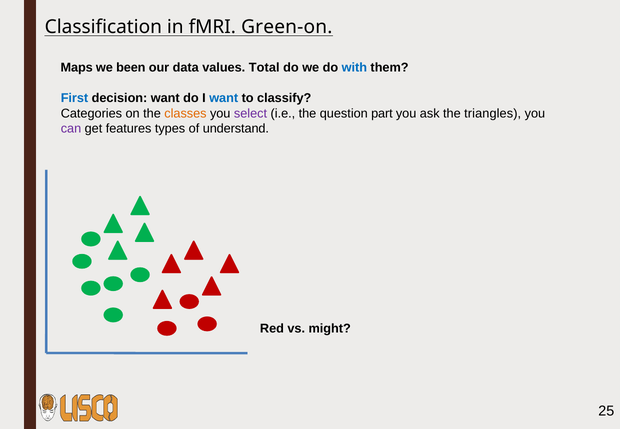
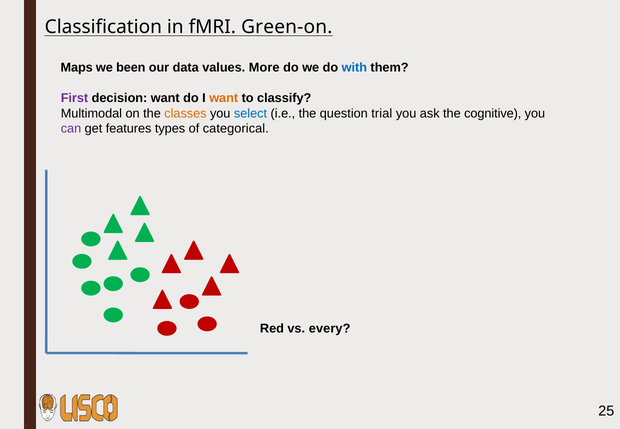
Total: Total -> More (264, 68)
First colour: blue -> purple (74, 98)
want colour: blue -> orange (224, 98)
Categories: Categories -> Multimodal (91, 114)
select colour: purple -> blue (251, 114)
part: part -> trial (382, 114)
triangles: triangles -> cognitive (493, 114)
understand: understand -> categorical (236, 129)
might: might -> every (330, 329)
